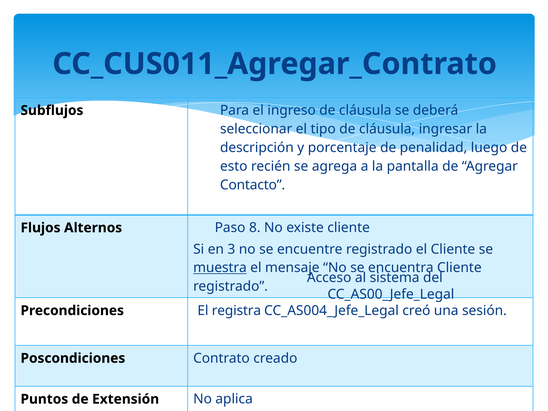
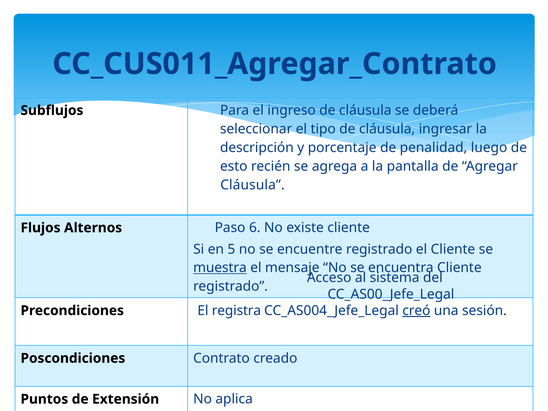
Contacto: Contacto -> Cláusula (252, 185)
8: 8 -> 6 (255, 228)
3: 3 -> 5 (231, 249)
creó underline: none -> present (416, 311)
